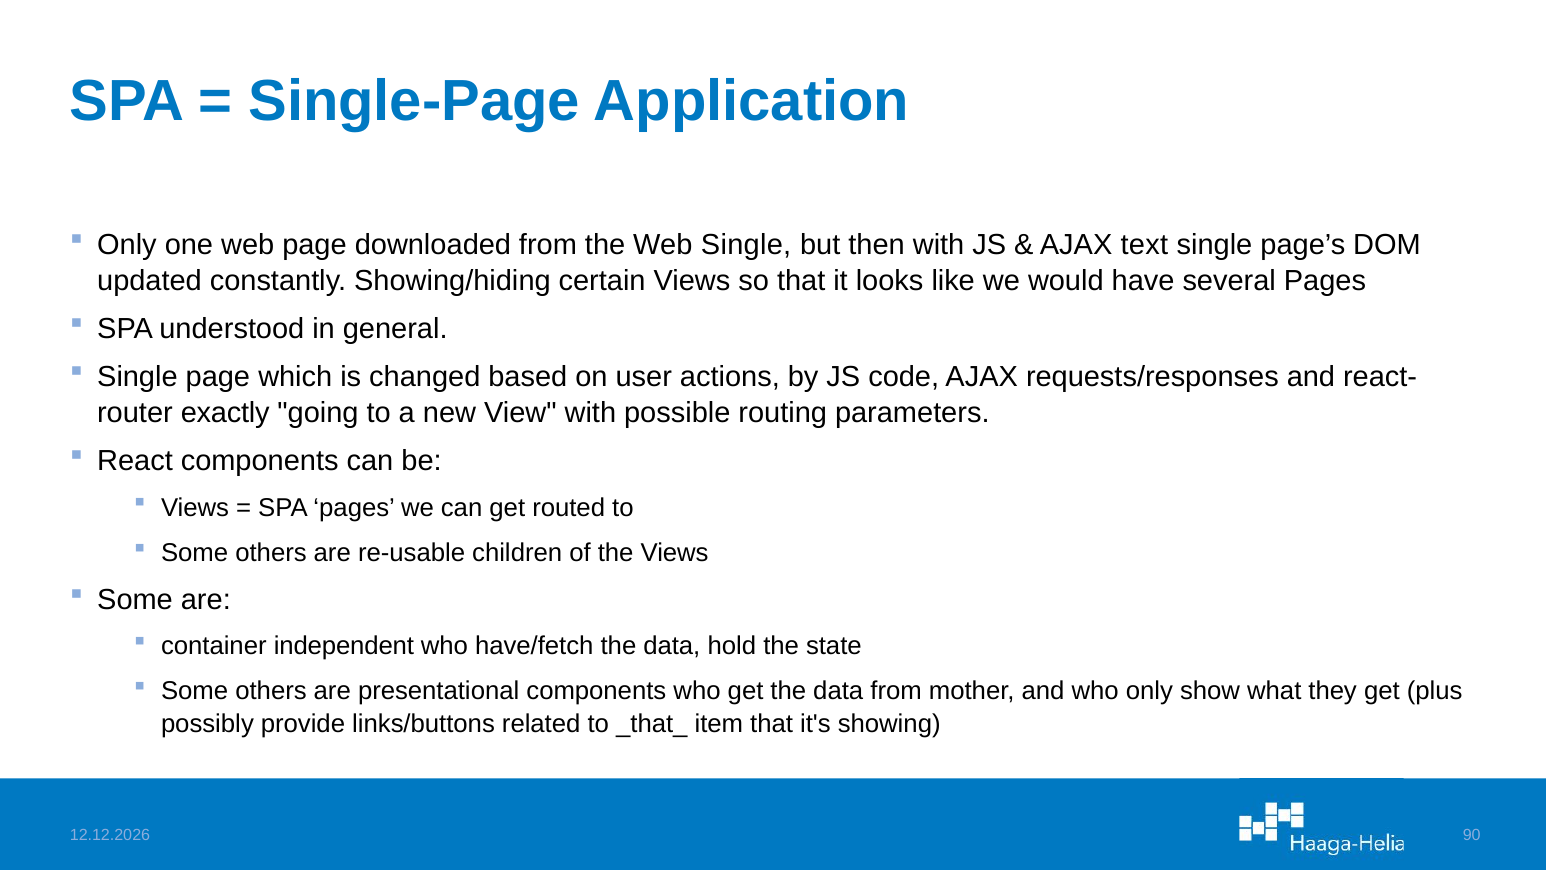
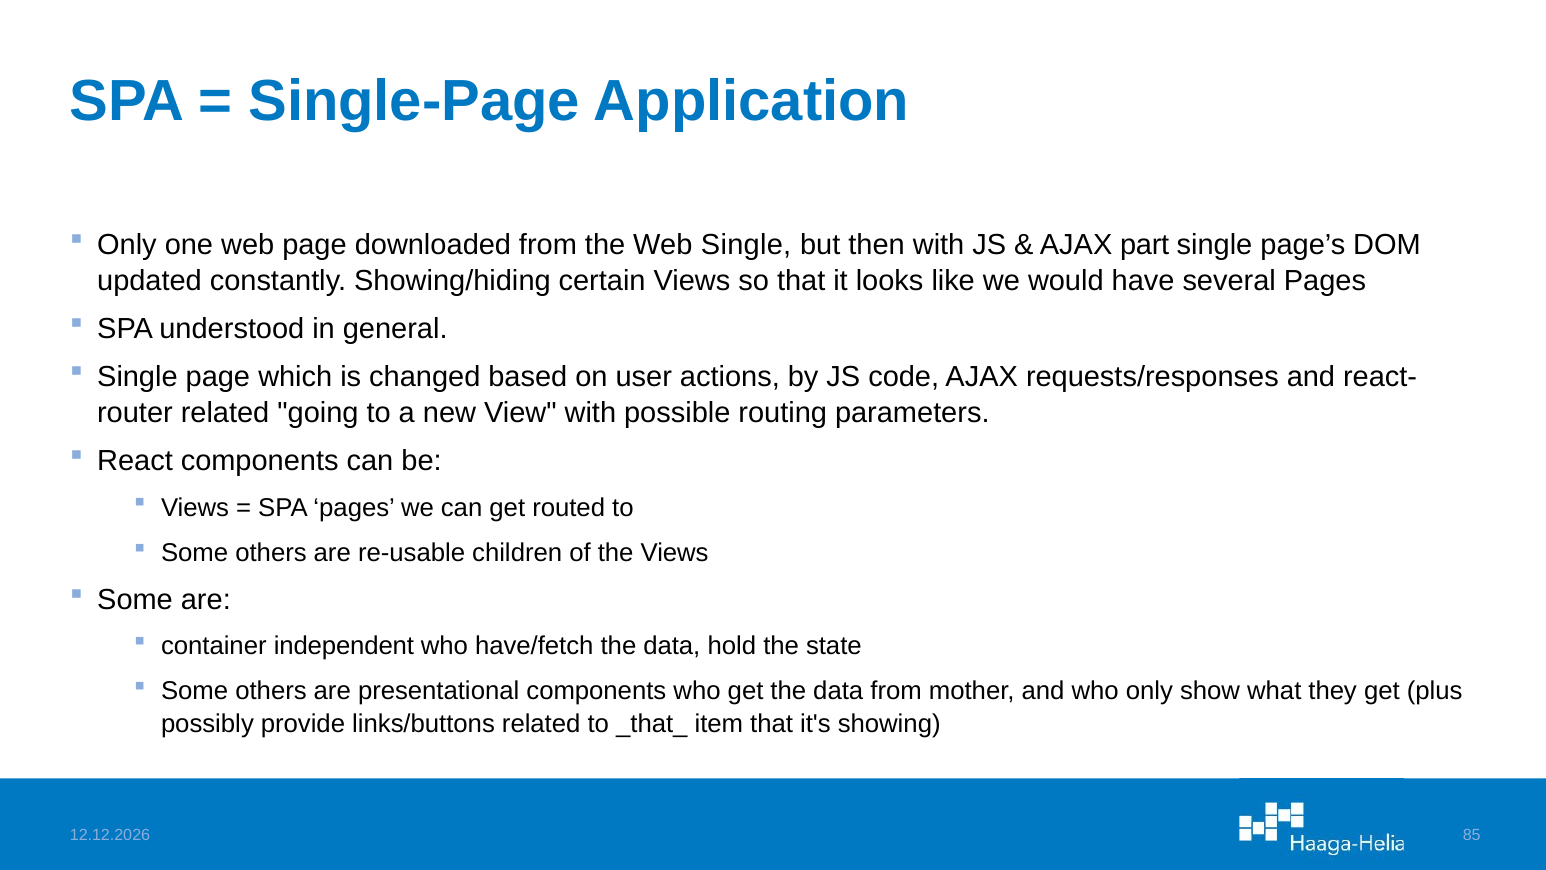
text: text -> part (1145, 245)
exactly: exactly -> related (225, 412)
90: 90 -> 85 (1472, 835)
